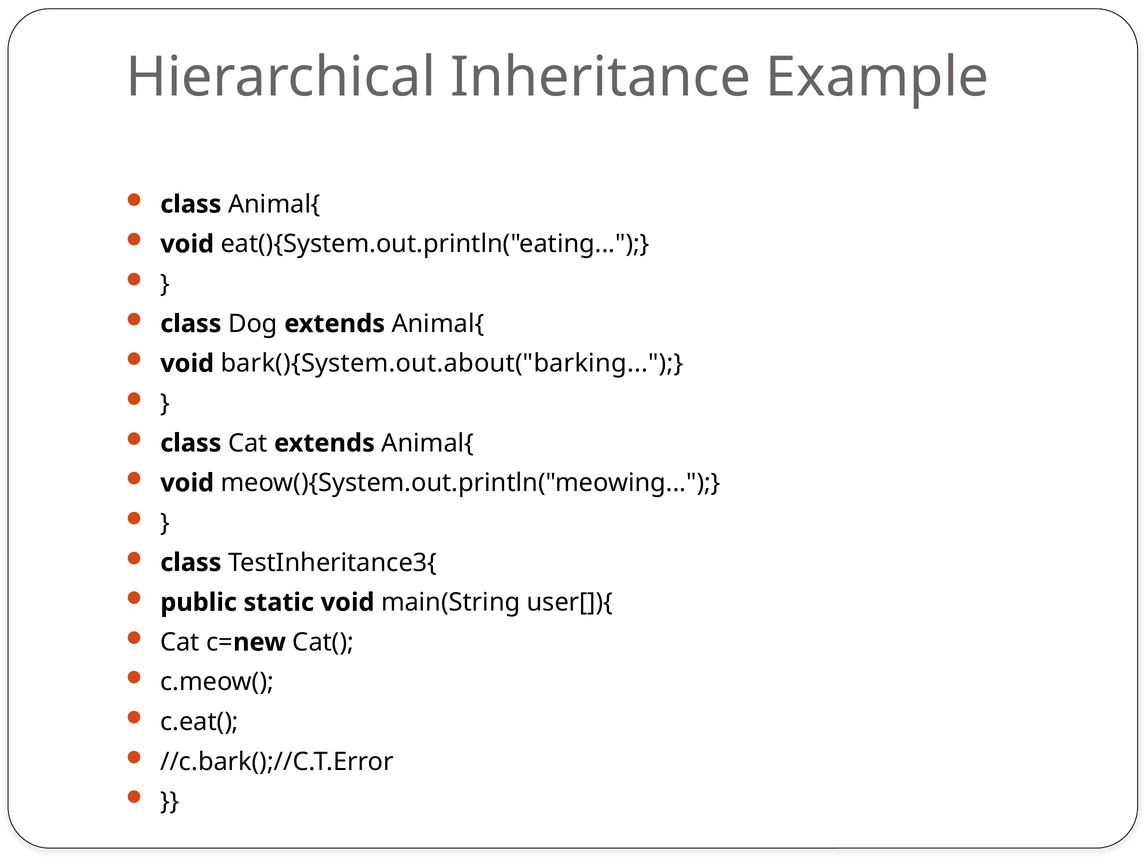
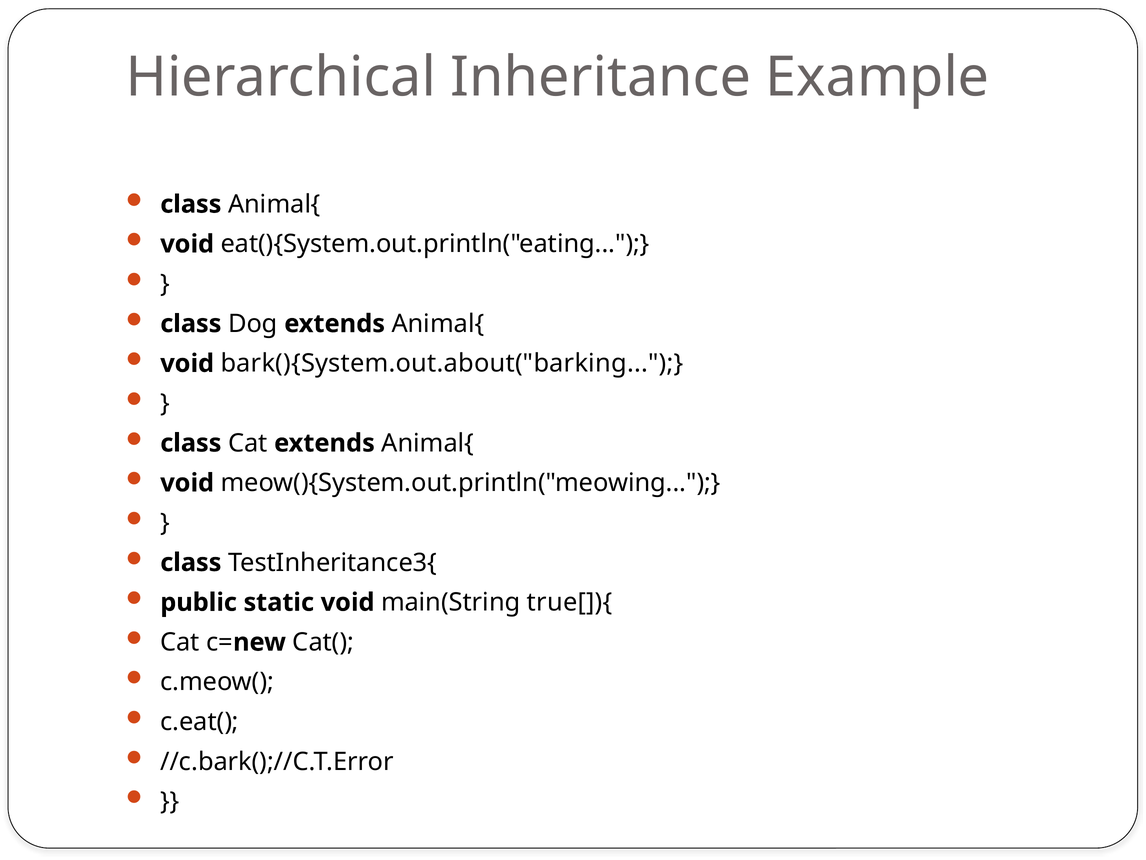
user[]){: user[]){ -> true[]){ (570, 602)
